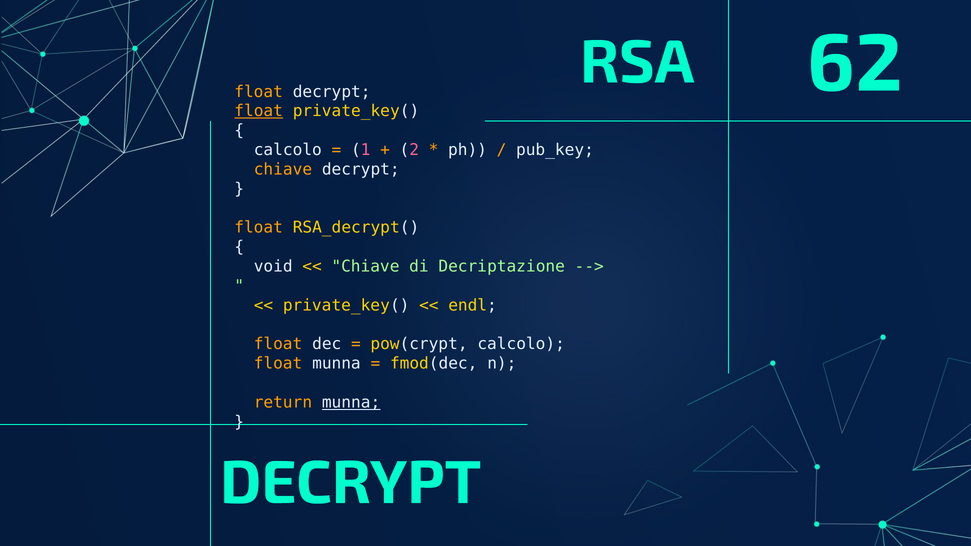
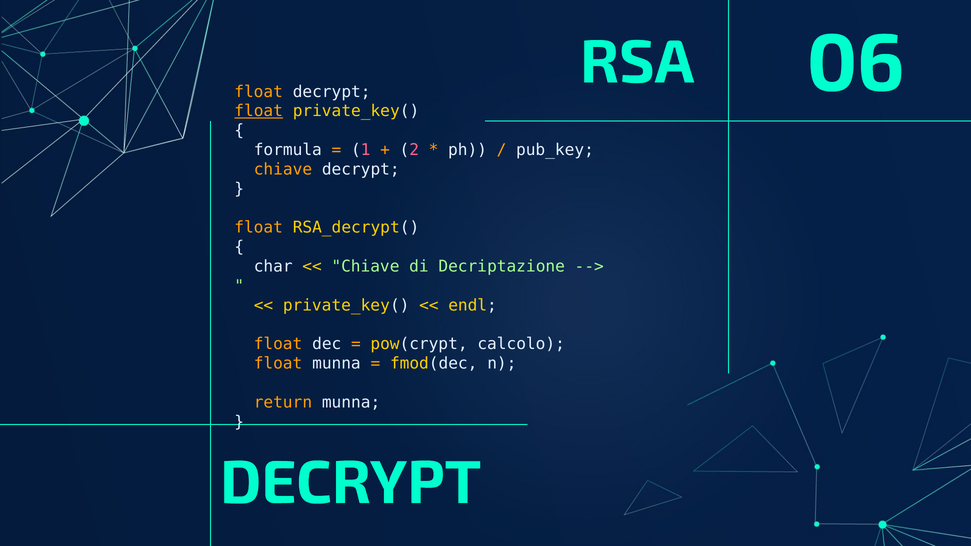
62: 62 -> 06 (856, 64)
calcolo: calcolo -> formula (288, 150)
void: void -> char (273, 267)
munna underline: present -> none (351, 402)
